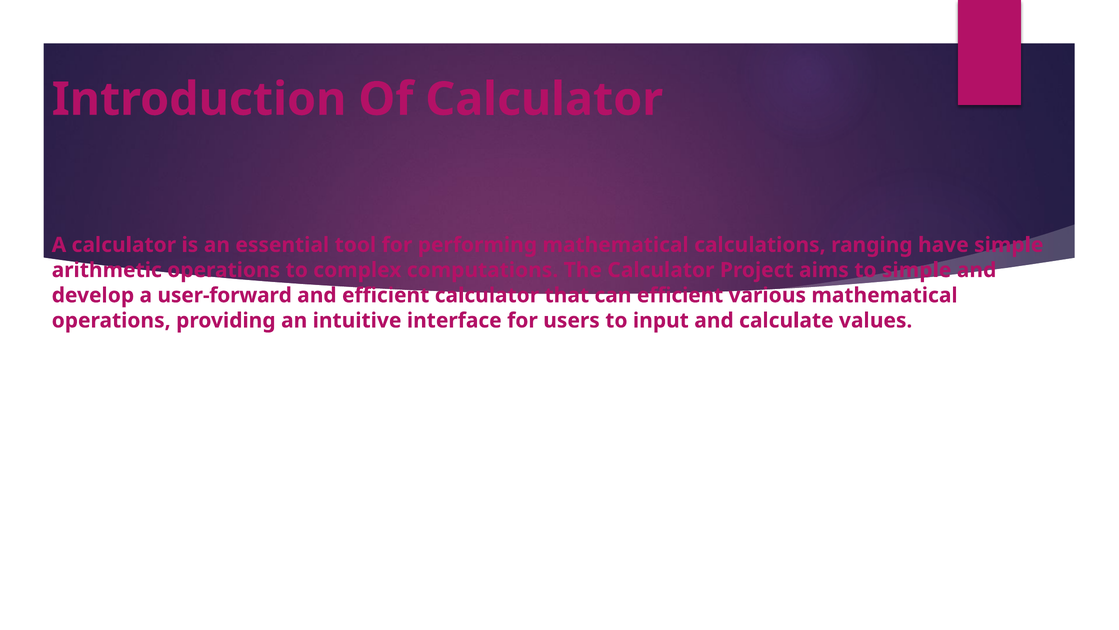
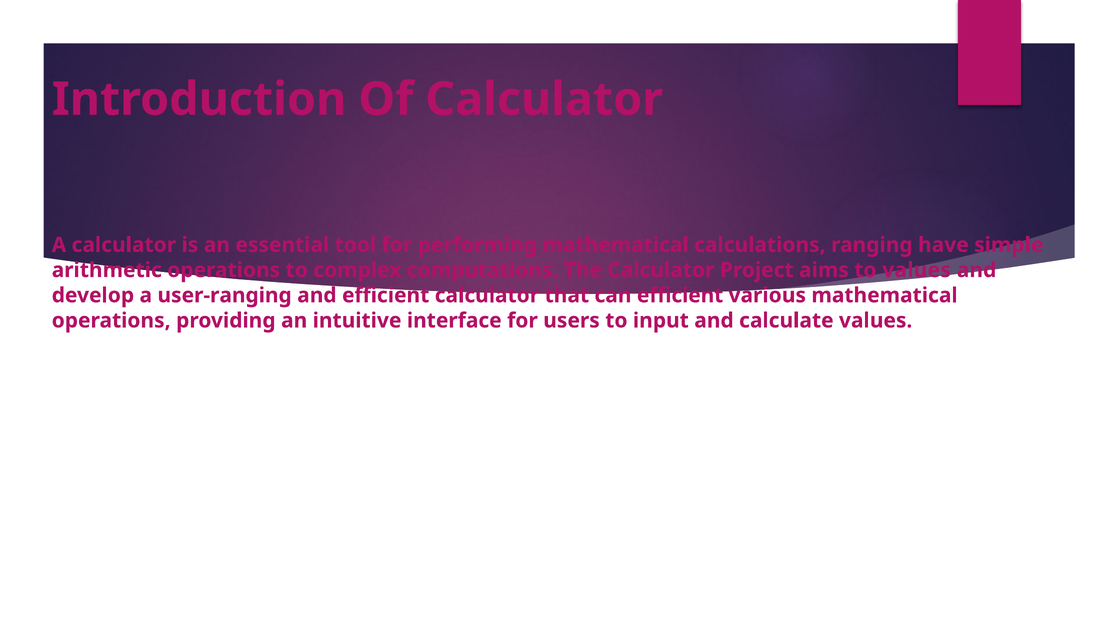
to simple: simple -> values (917, 270)
user-forward: user-forward -> user-ranging (225, 295)
